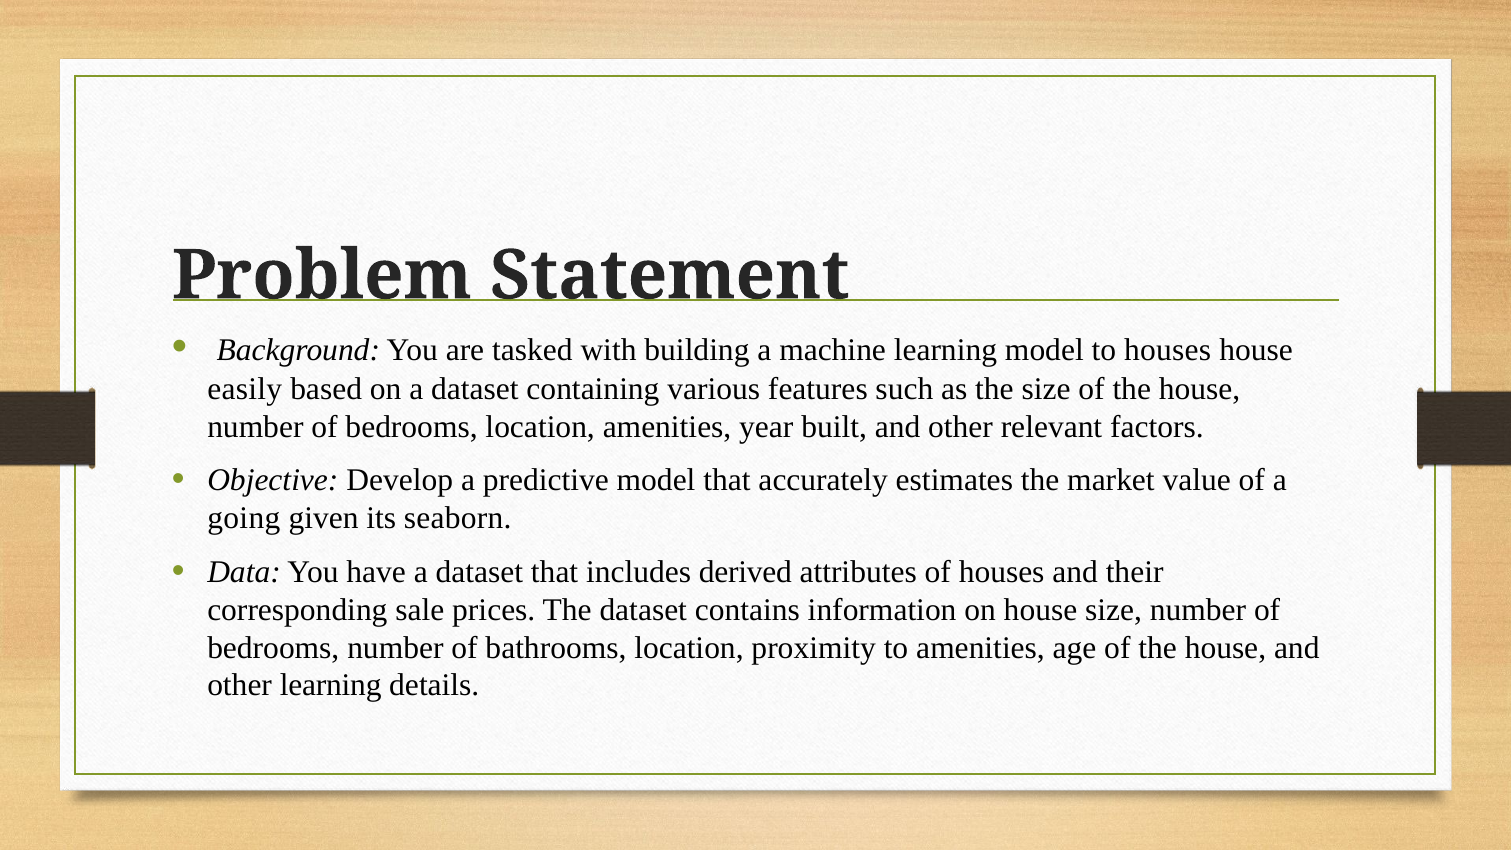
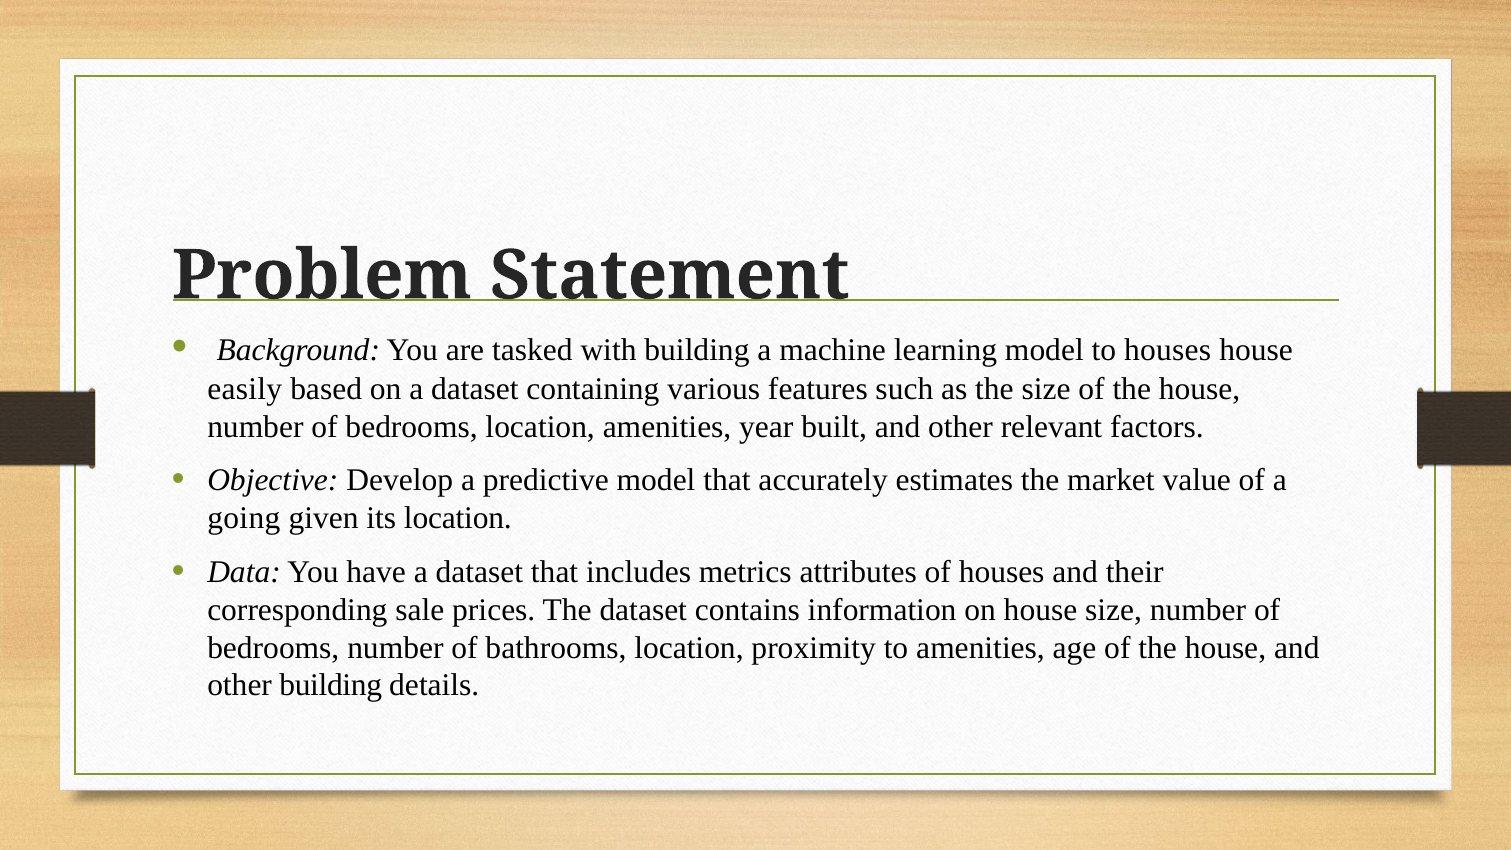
its seaborn: seaborn -> location (458, 518)
derived: derived -> metrics (745, 572)
other learning: learning -> building (331, 685)
